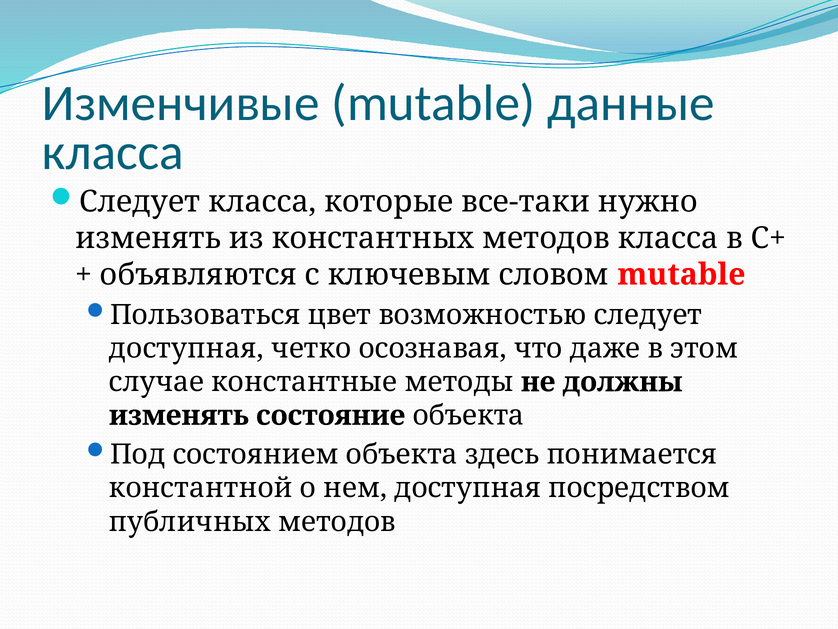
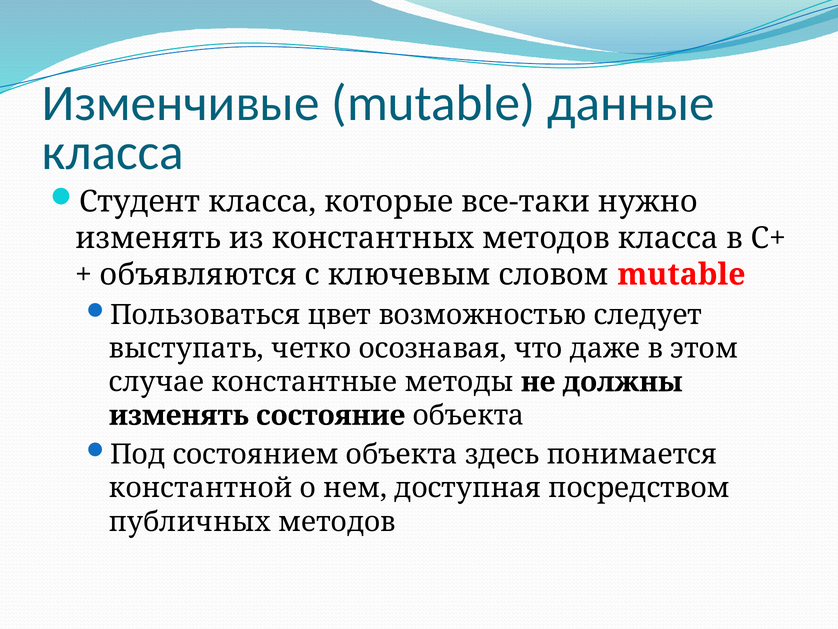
Следует: Следует -> Студент (140, 202)
доступная: доступная -> выступать (186, 348)
